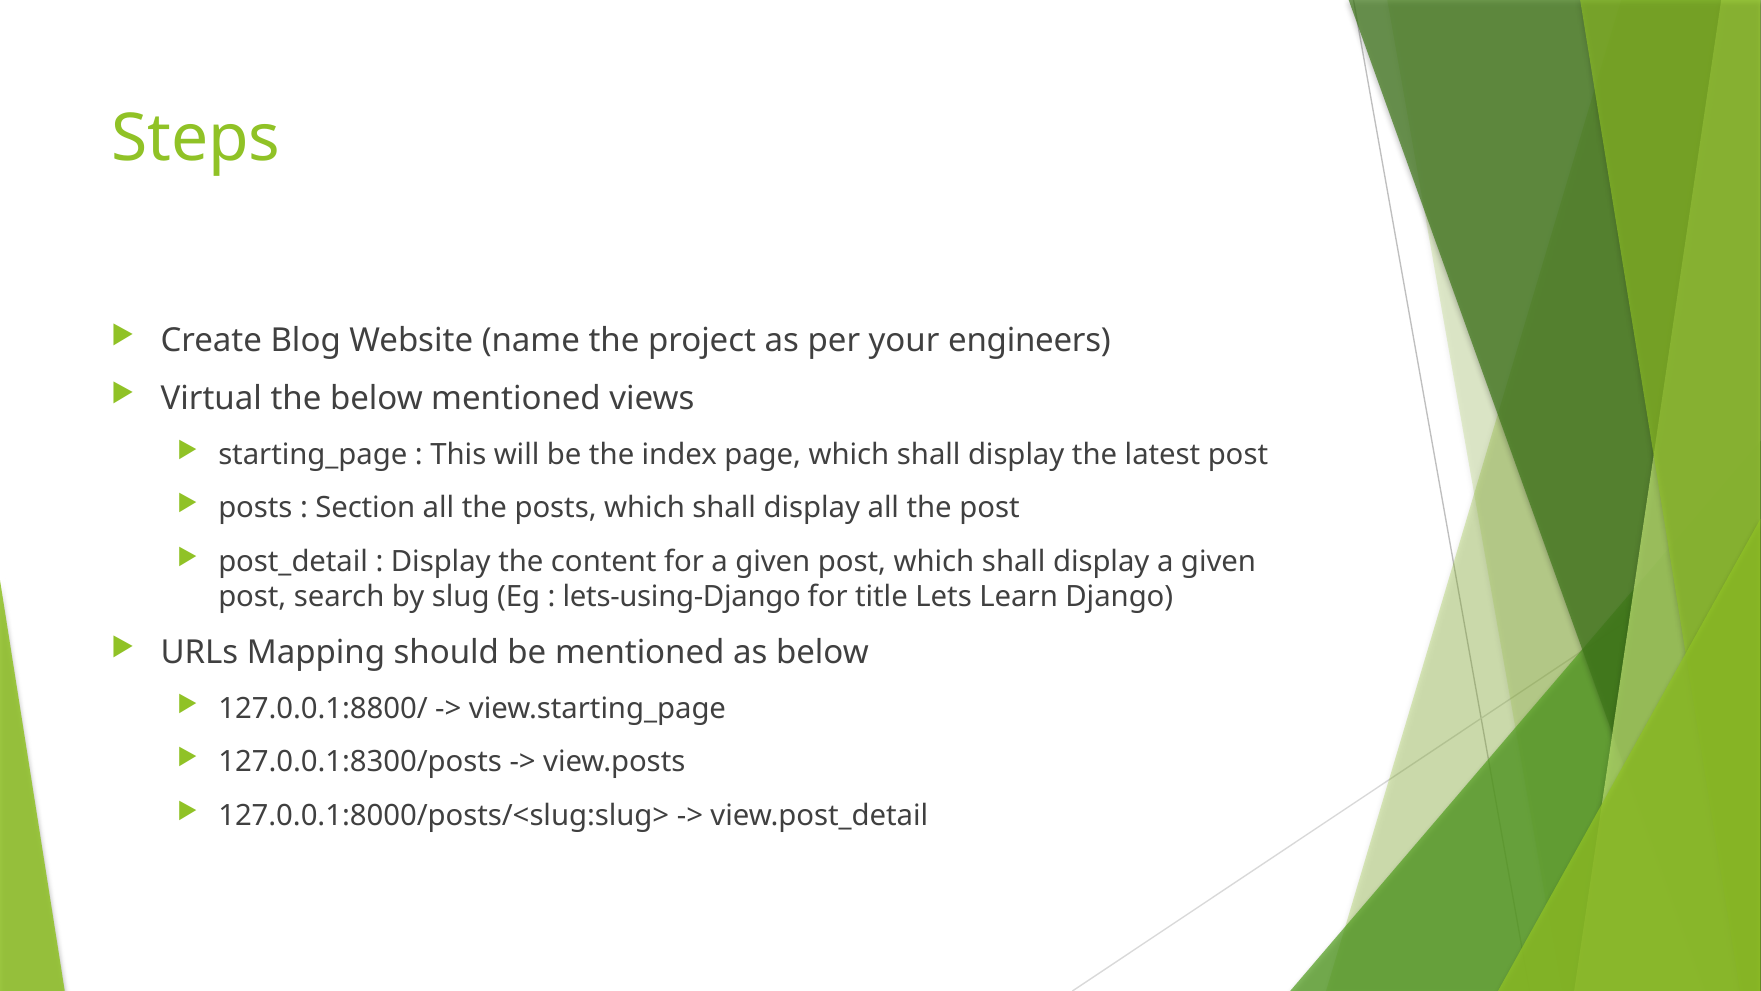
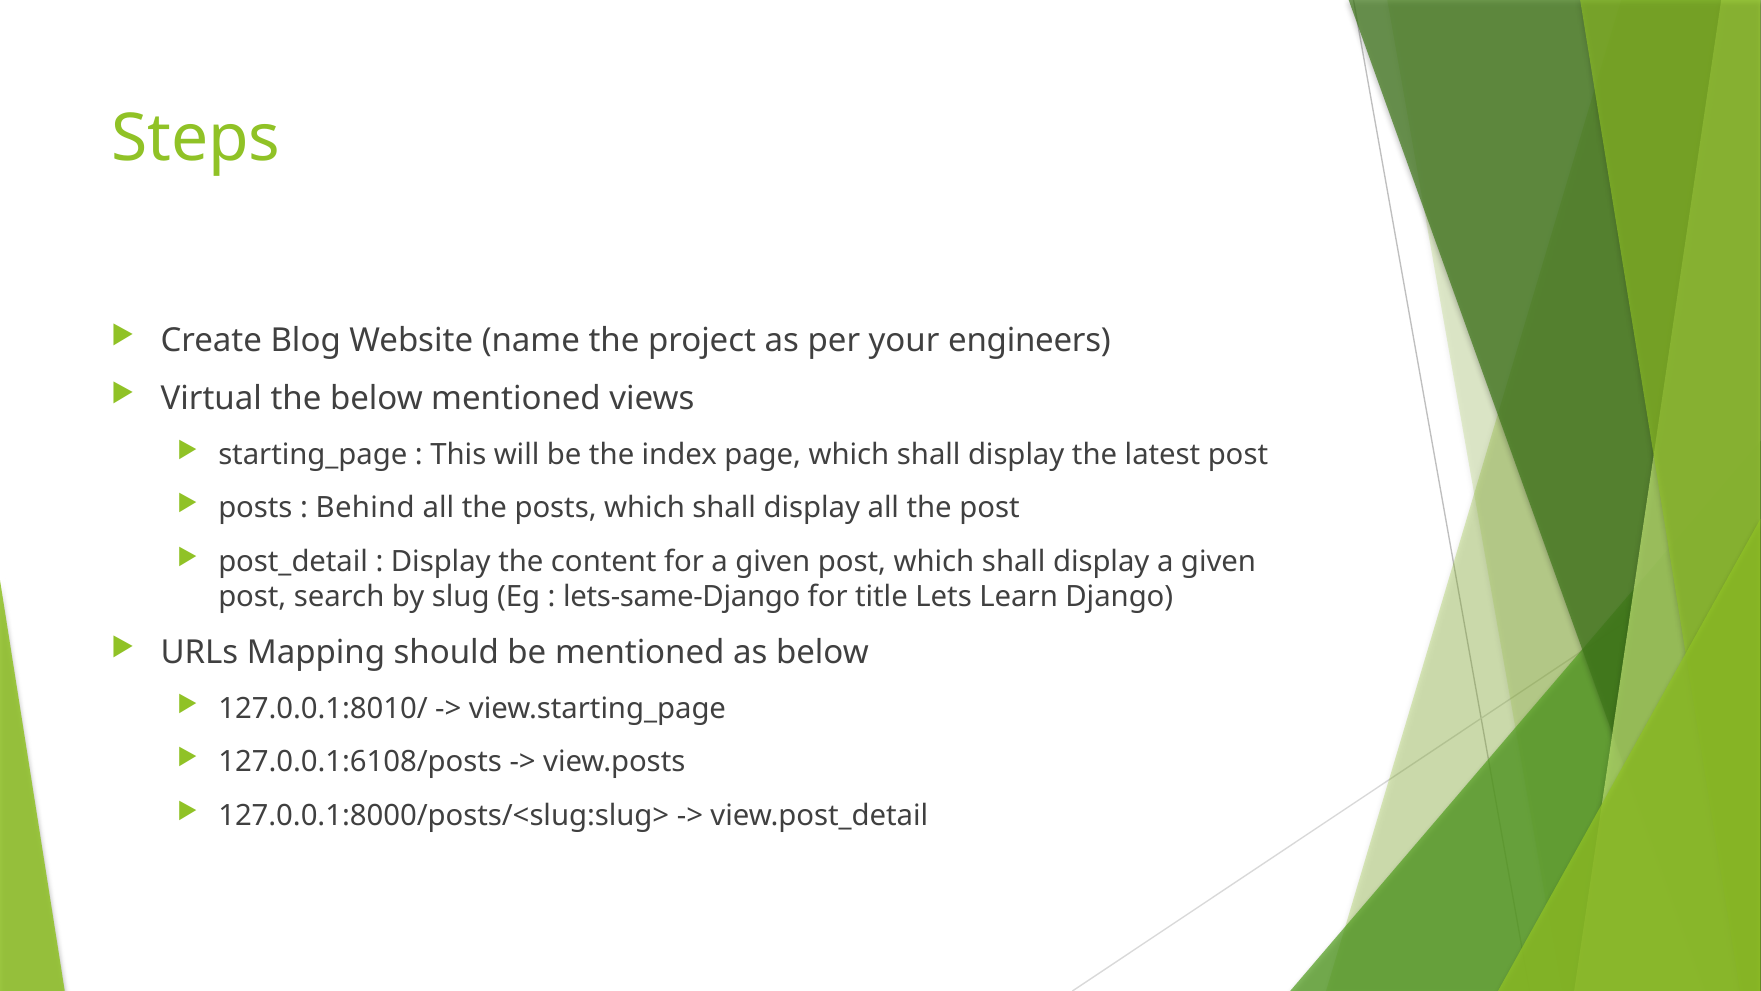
Section: Section -> Behind (365, 508)
lets-using-Django: lets-using-Django -> lets-same-Django (682, 597)
127.0.0.1:8800/: 127.0.0.1:8800/ -> 127.0.0.1:8010/ (323, 708)
127.0.0.1:8300/posts: 127.0.0.1:8300/posts -> 127.0.0.1:6108/posts (360, 762)
